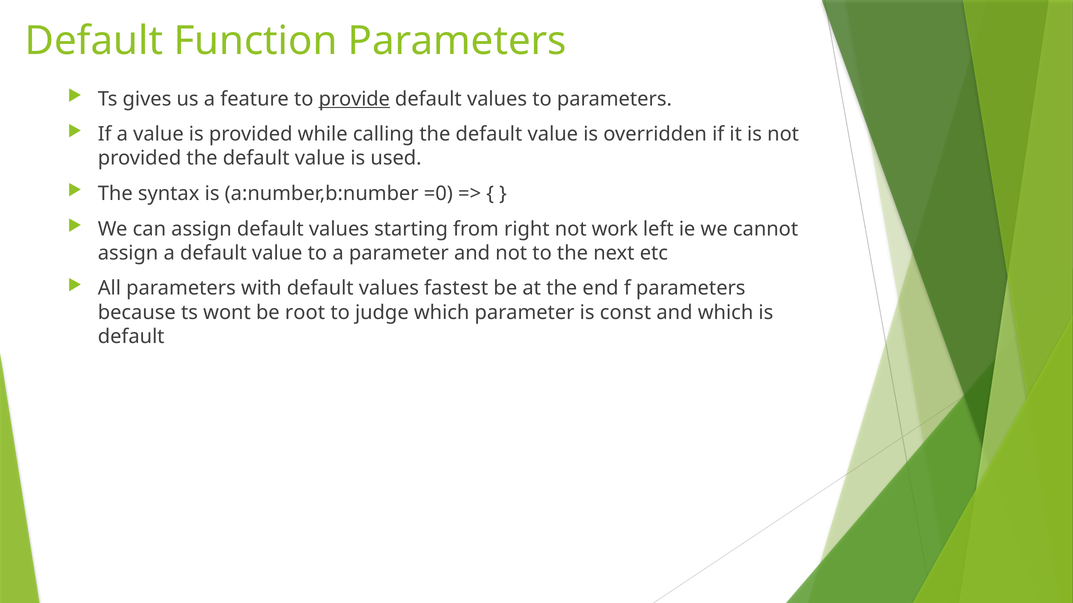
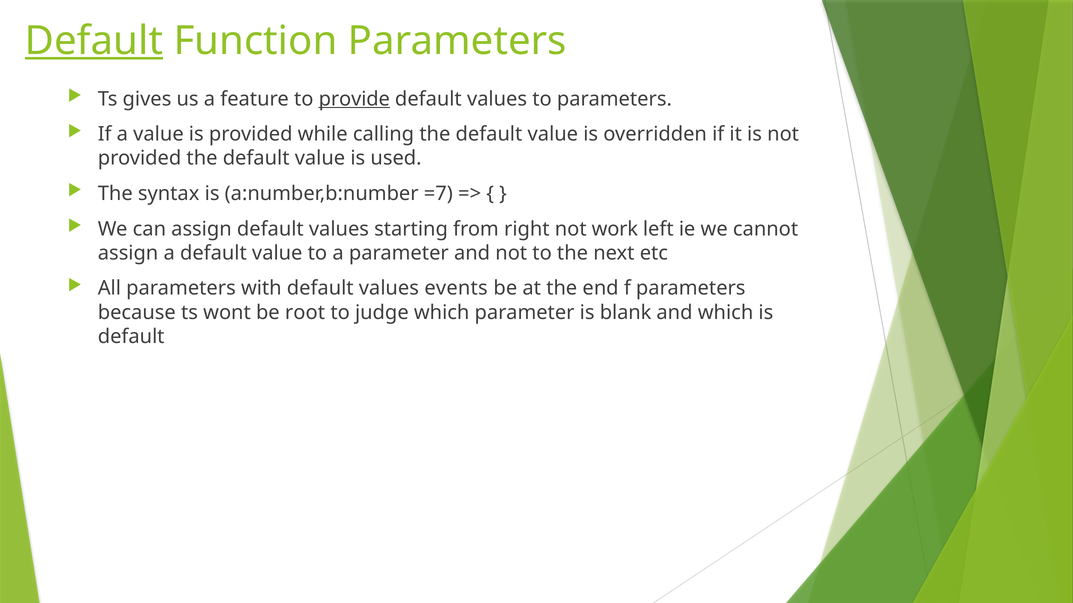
Default underline: none -> present (94, 41)
=0: =0 -> =7 (438, 194)
fastest: fastest -> events (456, 289)
const: const -> blank (626, 313)
